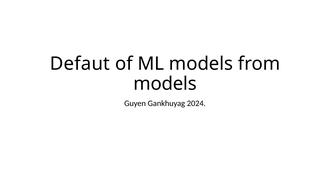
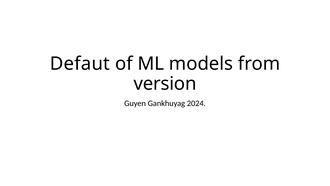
models: models -> version (165, 84)
